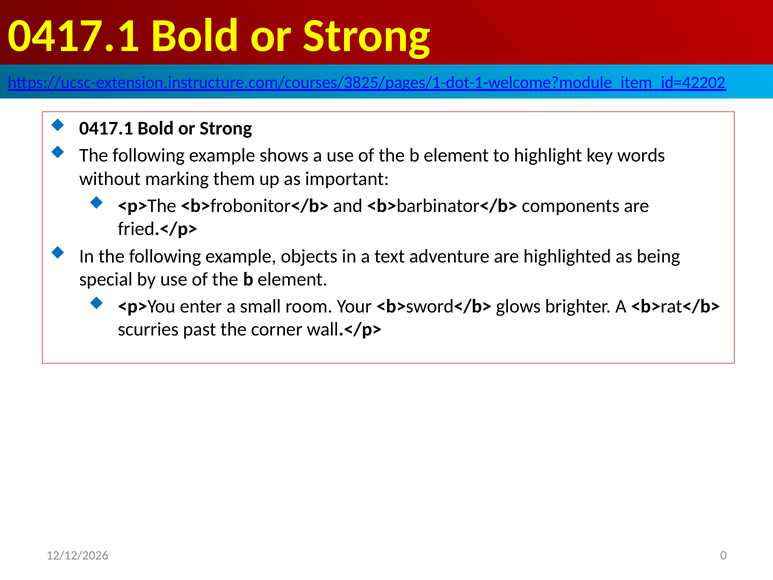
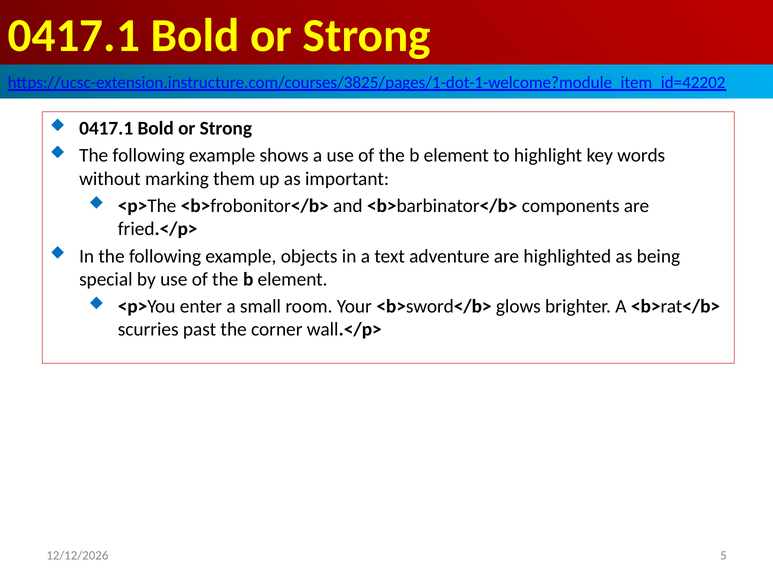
0: 0 -> 5 (723, 555)
